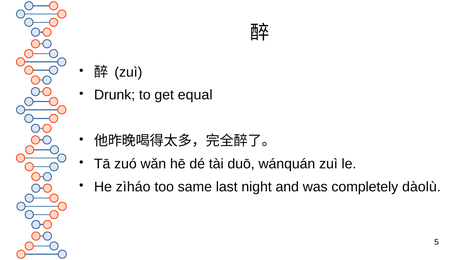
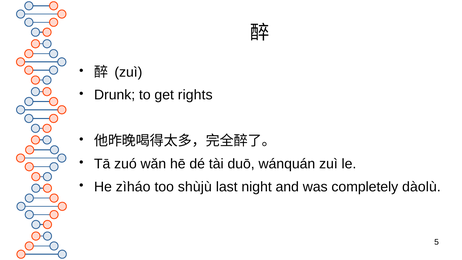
equal: equal -> rights (195, 95)
same: same -> shùjù (195, 187)
